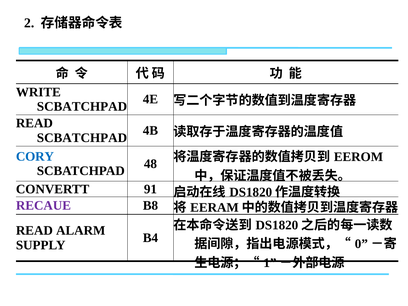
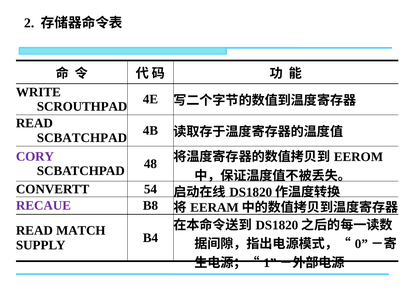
SCBATCHPAD: SCBATCHPAD -> SCROUTHPAD (82, 107)
CORY colour: blue -> purple (35, 157)
91: 91 -> 54 (150, 189)
ALARM: ALARM -> MATCH (81, 231)
